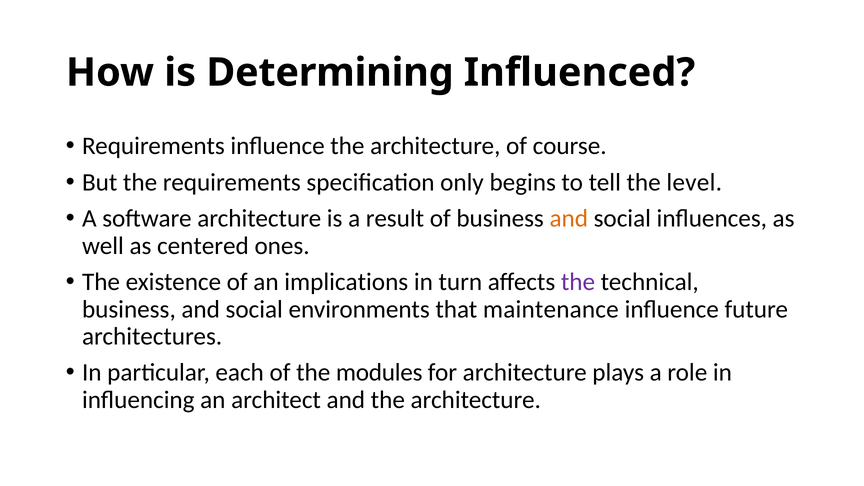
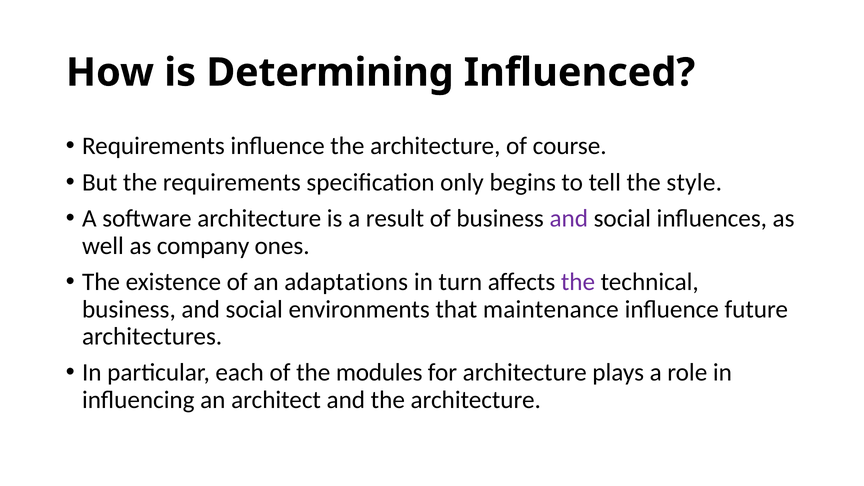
level: level -> style (694, 182)
and colour: orange -> purple (569, 219)
centered: centered -> company (203, 246)
implications: implications -> adaptations (346, 282)
